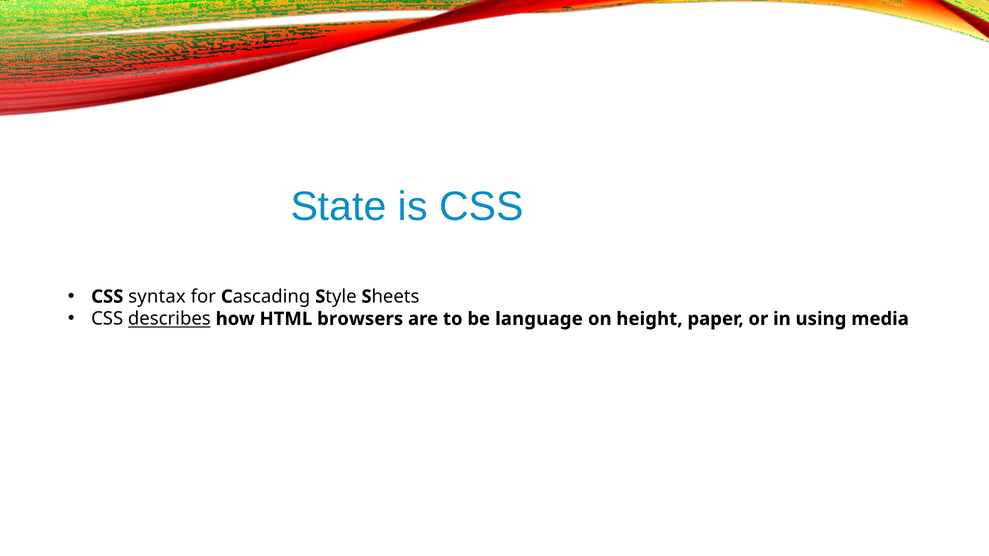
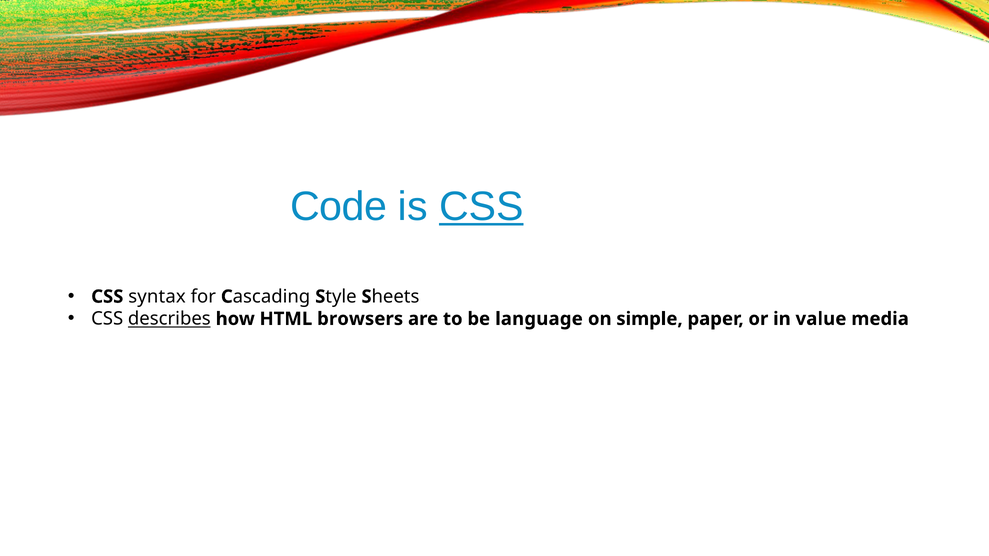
State: State -> Code (339, 207)
CSS underline: none -> present (481, 207)
height: height -> simple (650, 319)
using: using -> value (821, 319)
